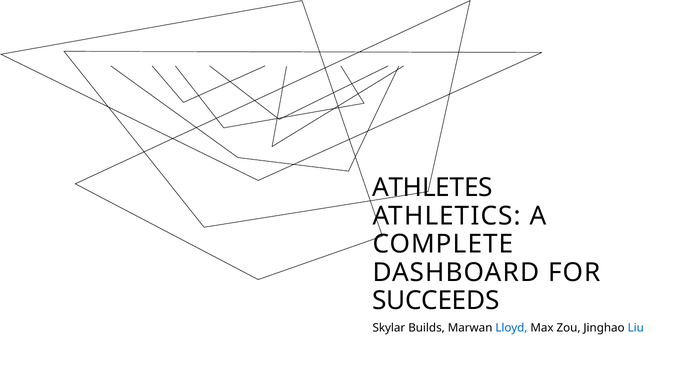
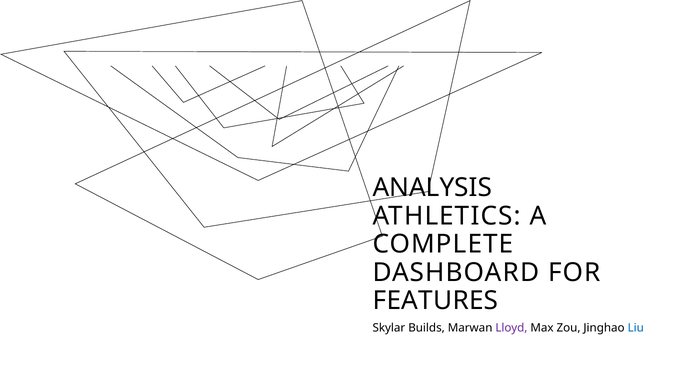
ATHLETES: ATHLETES -> ANALYSIS (432, 188)
SUCCEEDS: SUCCEEDS -> FEATURES (435, 301)
Lloyd colour: blue -> purple (511, 329)
